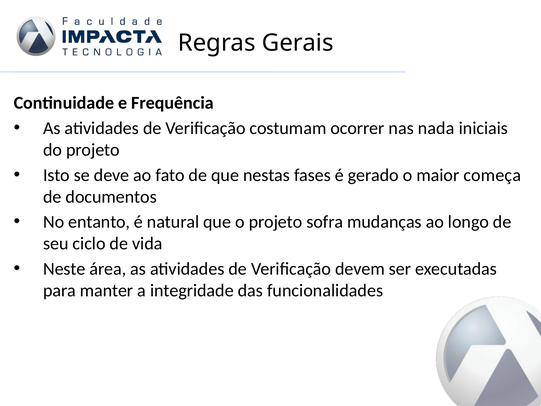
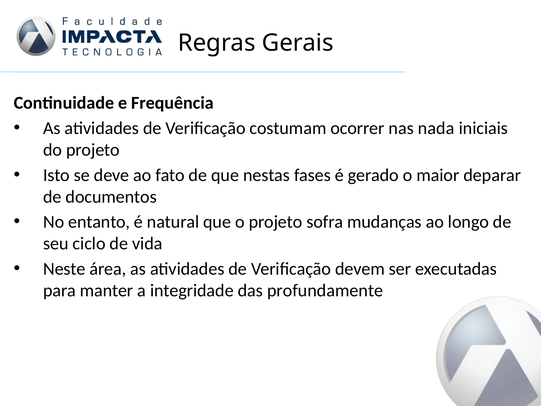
começa: começa -> deparar (492, 175)
funcionalidades: funcionalidades -> profundamente (325, 290)
